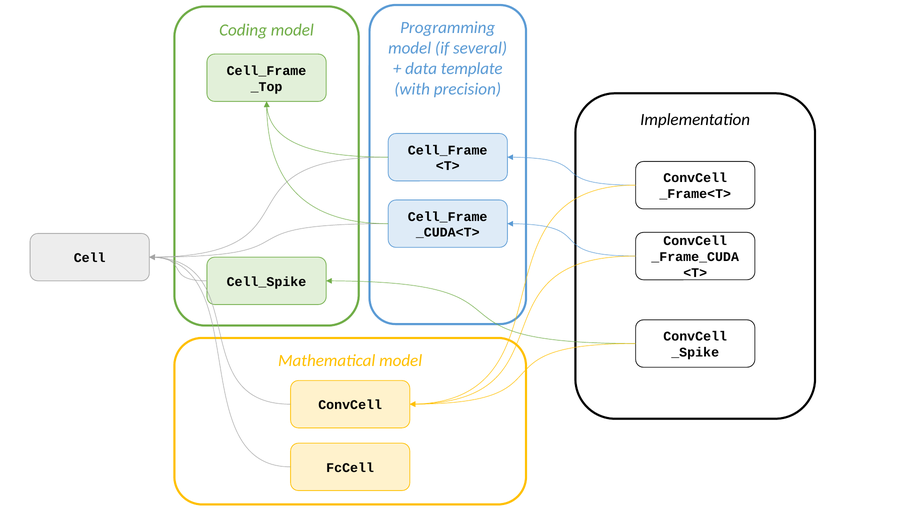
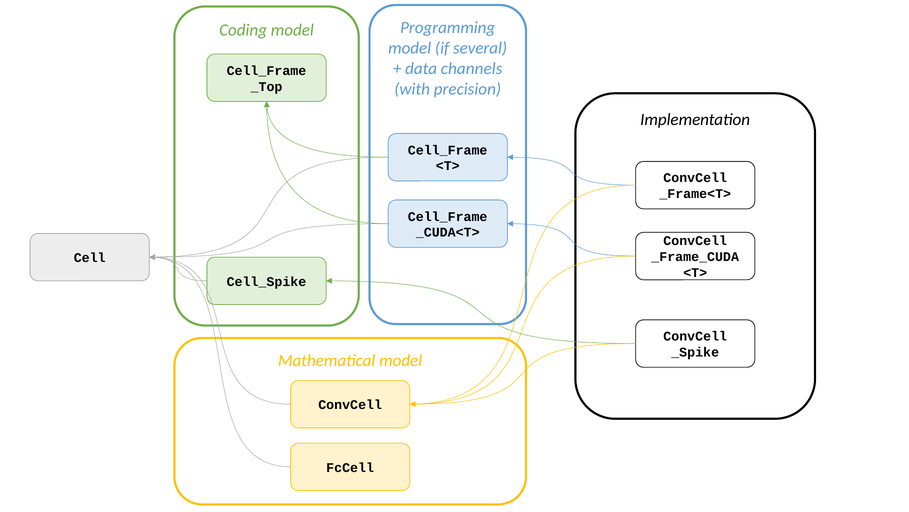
template: template -> channels (472, 68)
